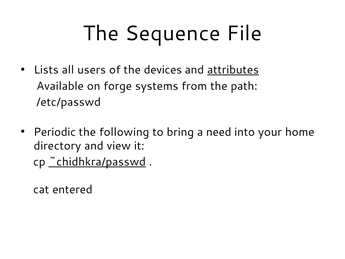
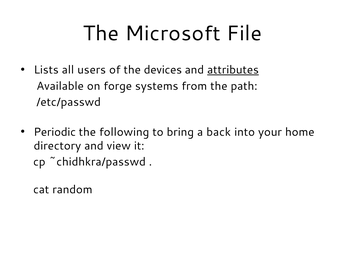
Sequence: Sequence -> Microsoft (173, 33)
need: need -> back (219, 132)
~chidhkra/passwd underline: present -> none (97, 162)
entered: entered -> random (72, 189)
